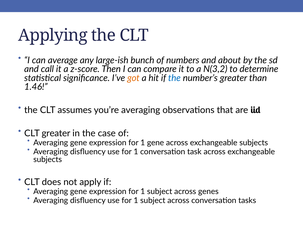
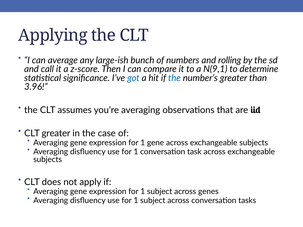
about: about -> rolling (230, 60)
N(3,2: N(3,2 -> N(9,1 (215, 69)
got colour: orange -> blue (133, 78)
1.46: 1.46 -> 3.96 (36, 87)
